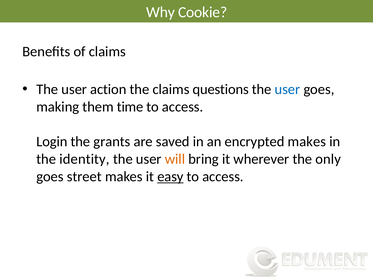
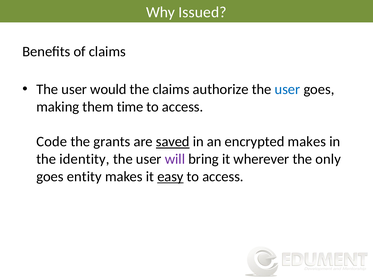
Cookie: Cookie -> Issued (202, 12)
action: action -> would (108, 89)
questions: questions -> authorize (221, 89)
Login: Login -> Code (52, 142)
saved underline: none -> present (173, 142)
will colour: orange -> purple (175, 159)
street: street -> entity (84, 176)
